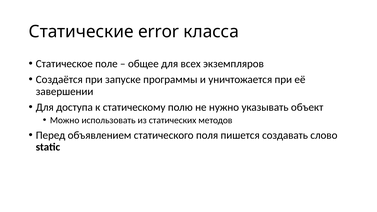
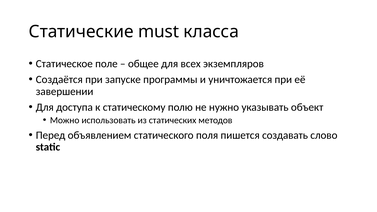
error: error -> must (159, 32)
